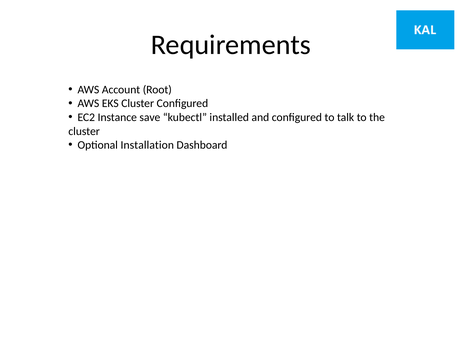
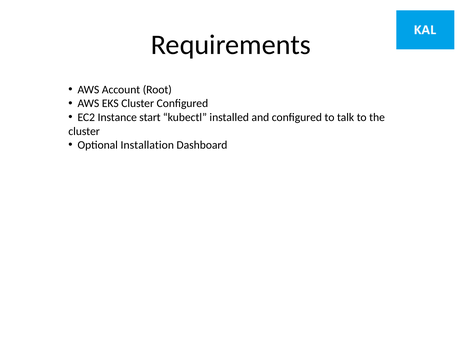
save: save -> start (150, 117)
